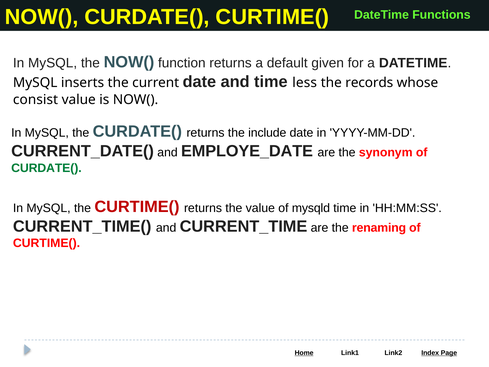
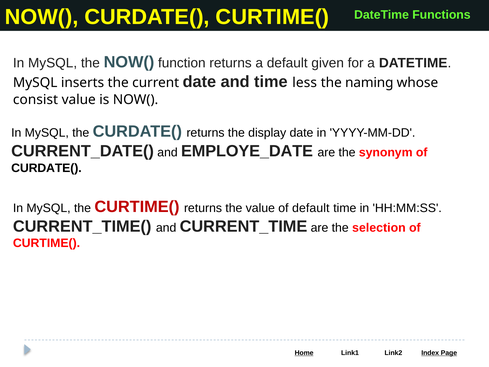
records: records -> naming (369, 83)
include: include -> display (267, 133)
CURDATE( colour: green -> black (46, 168)
of mysqld: mysqld -> default (311, 208)
renaming: renaming -> selection (379, 228)
